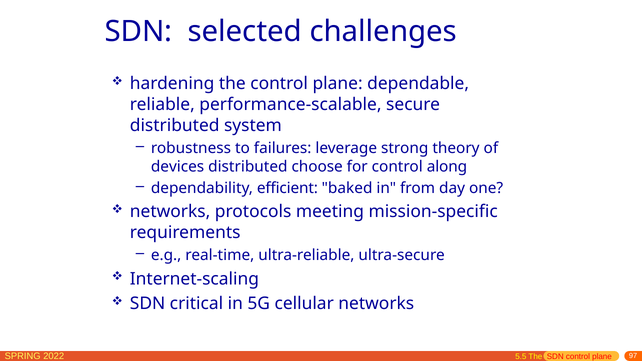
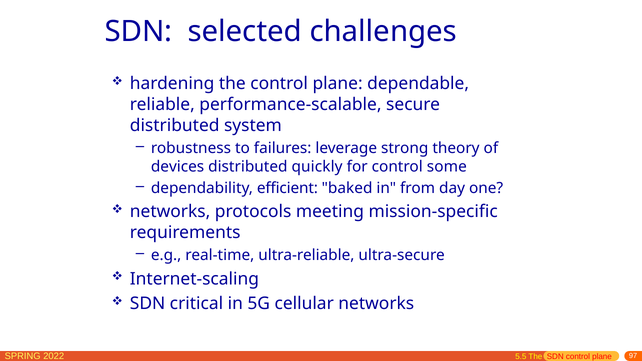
choose: choose -> quickly (317, 167)
along: along -> some (447, 167)
